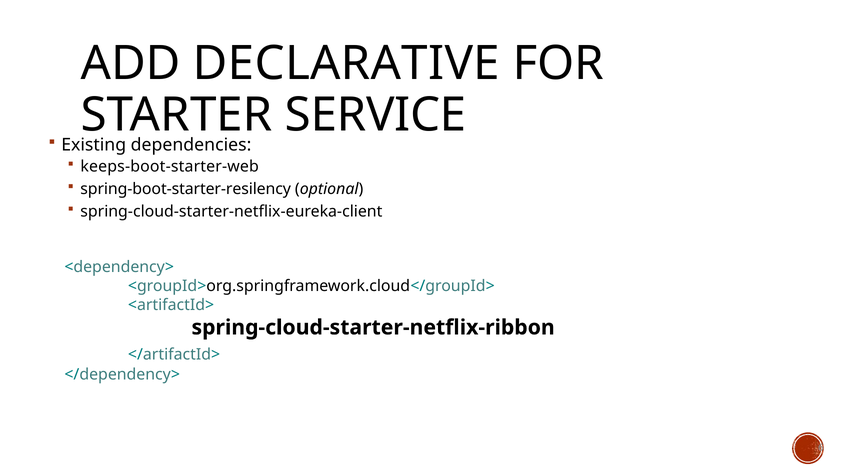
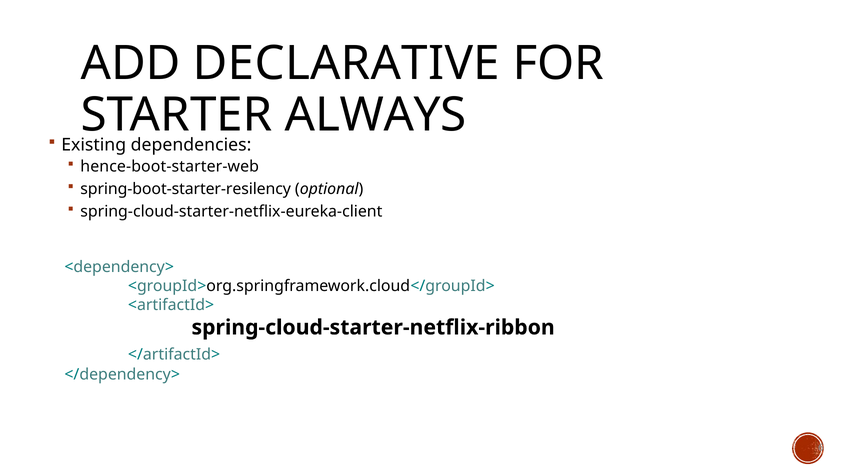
SERVICE: SERVICE -> ALWAYS (376, 115)
keeps-boot-starter-web: keeps-boot-starter-web -> hence-boot-starter-web (170, 167)
